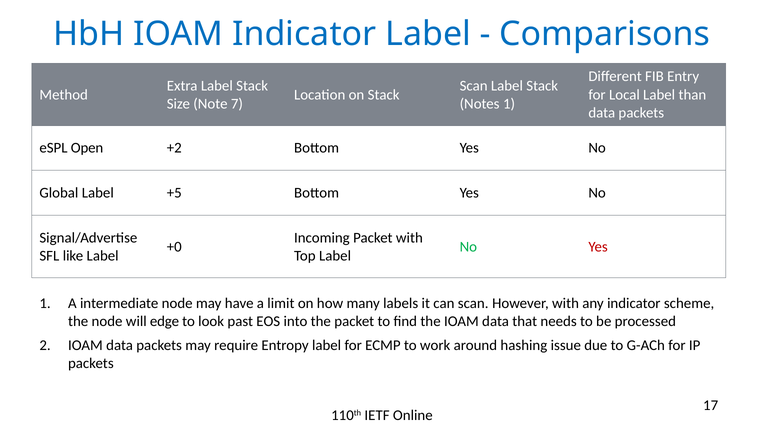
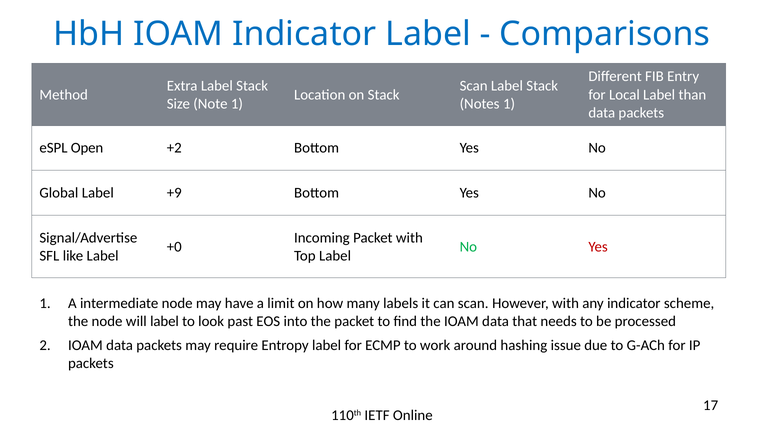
Note 7: 7 -> 1 (237, 104)
+5: +5 -> +9 (174, 193)
will edge: edge -> label (165, 321)
